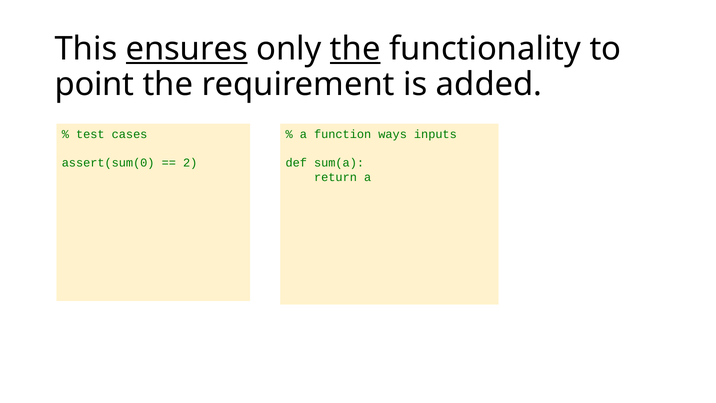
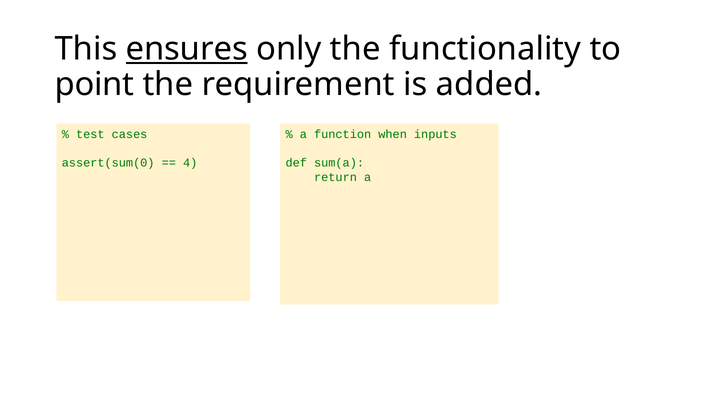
the underline: present -> none (355, 49)
ways: ways -> when (393, 134)
2: 2 -> 4 (190, 163)
